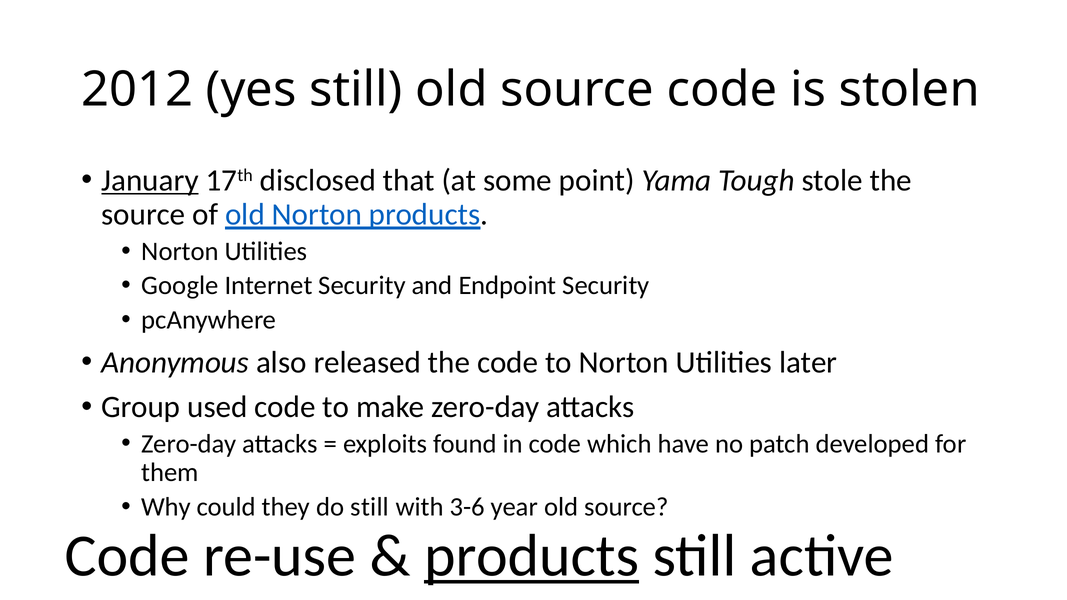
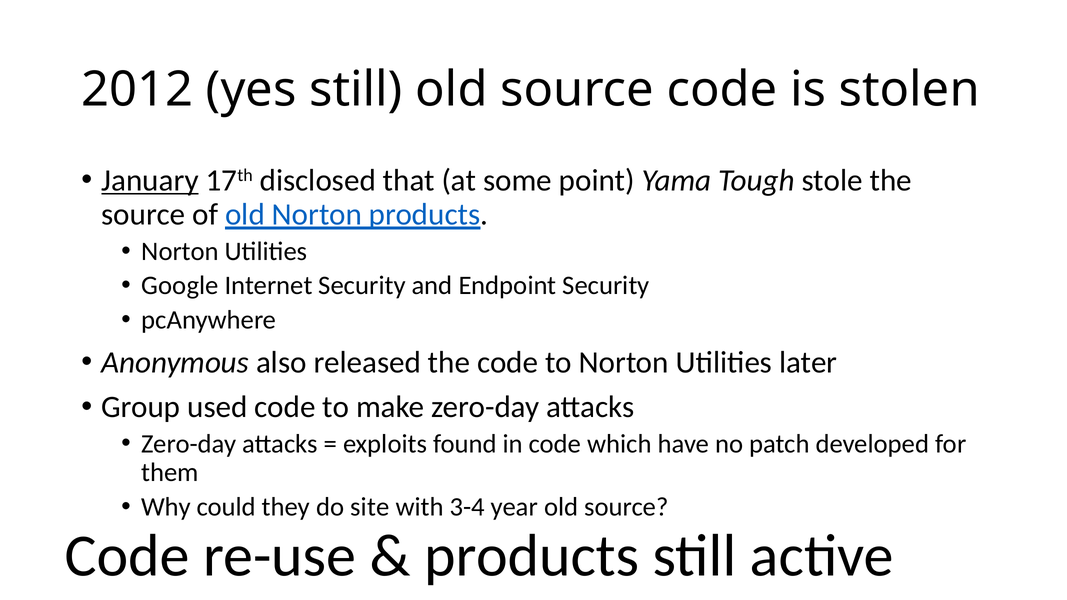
do still: still -> site (370, 507)
3-6: 3-6 -> 3-4 (467, 507)
products underline: present -> none (532, 556)
